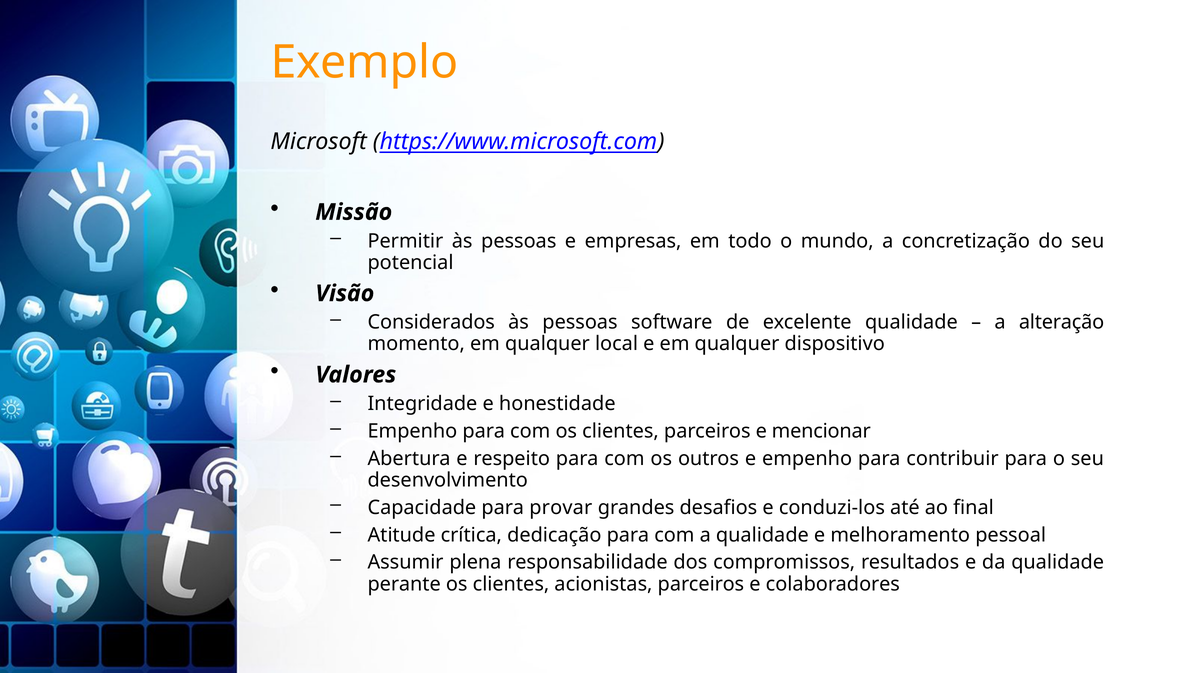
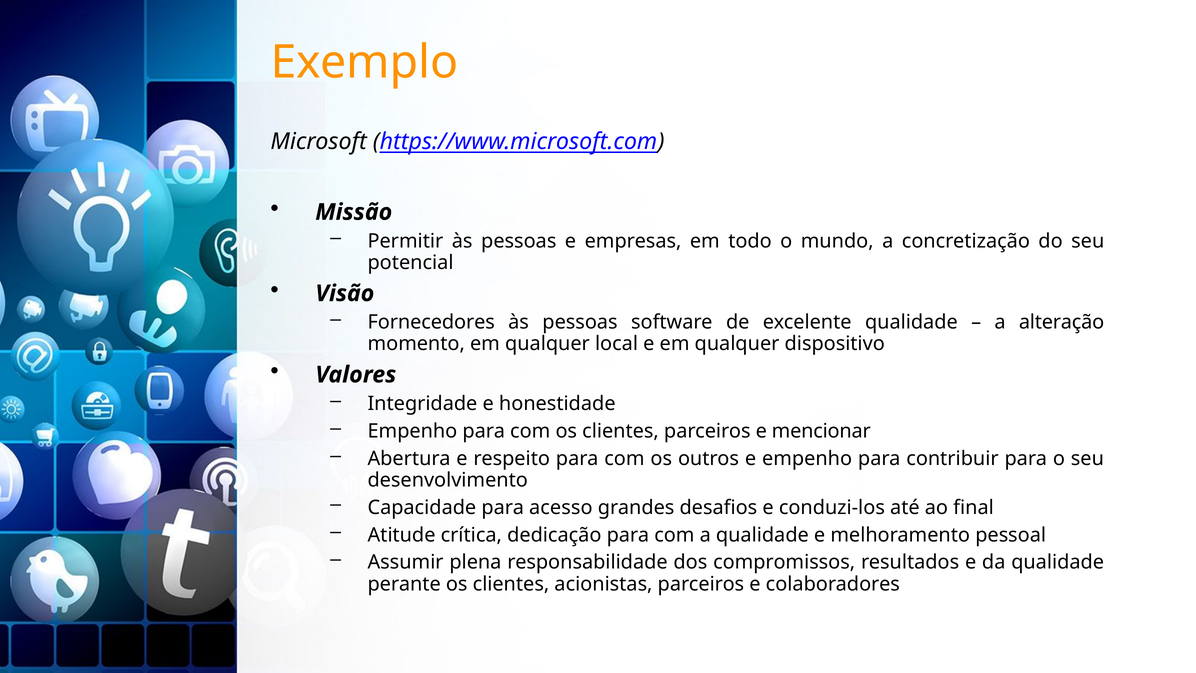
Considerados: Considerados -> Fornecedores (431, 322)
provar: provar -> acesso (561, 507)
